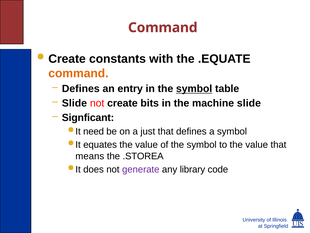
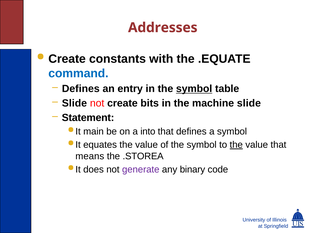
Command: Command -> Addresses (163, 28)
command colour: orange -> blue (78, 73)
Signficant: Signficant -> Statement (88, 118)
need: need -> main (94, 131)
just: just -> into (148, 131)
the underline: none -> present (236, 144)
library: library -> binary (192, 169)
